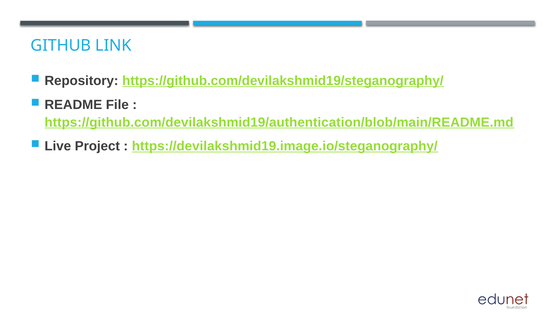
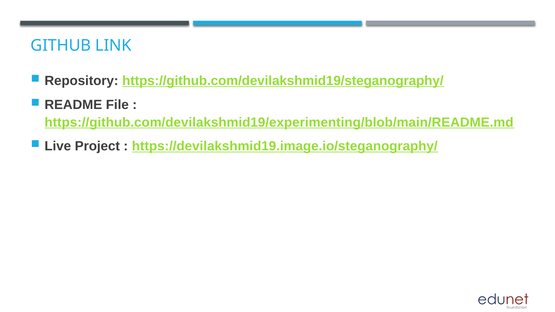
https://github.com/devilakshmid19/authentication/blob/main/README.md: https://github.com/devilakshmid19/authentication/blob/main/README.md -> https://github.com/devilakshmid19/experimenting/blob/main/README.md (279, 122)
